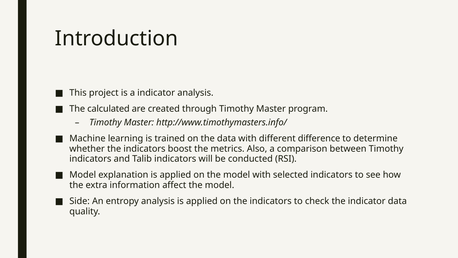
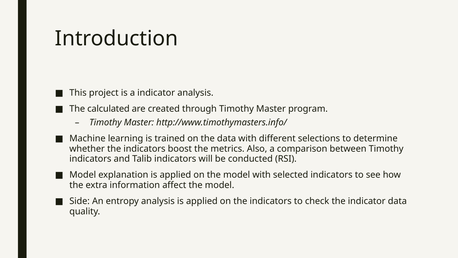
difference: difference -> selections (319, 138)
